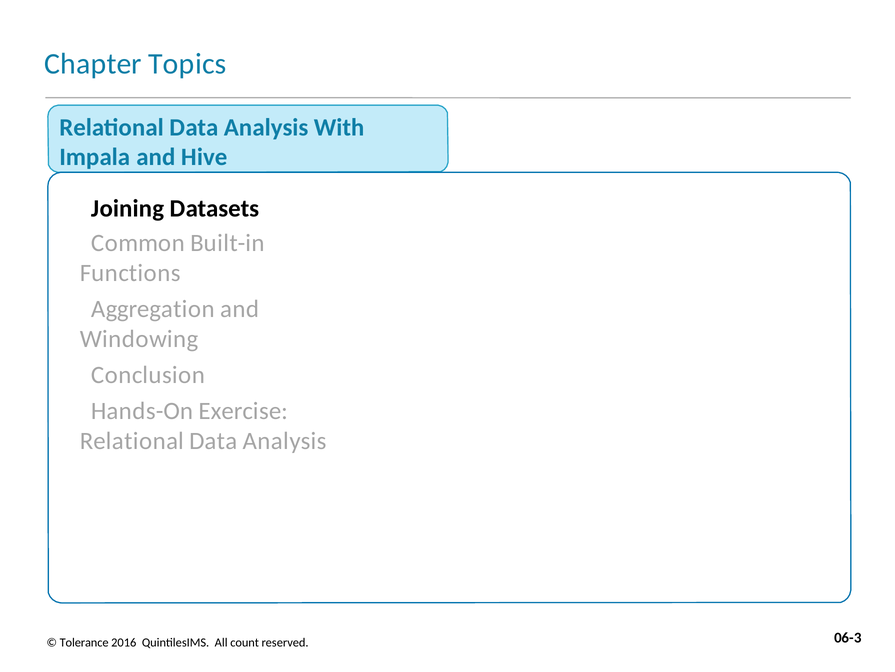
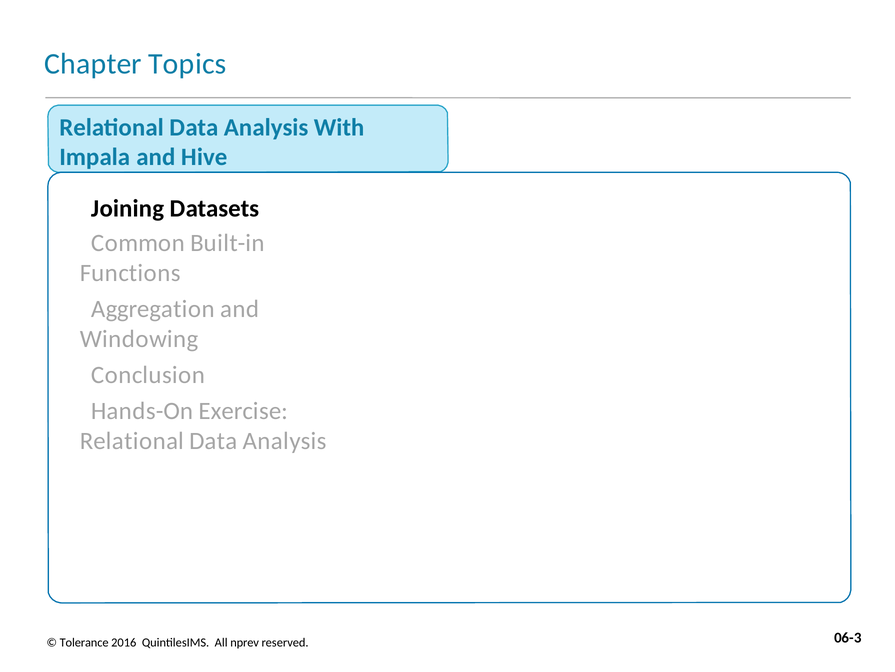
count: count -> nprev (245, 642)
